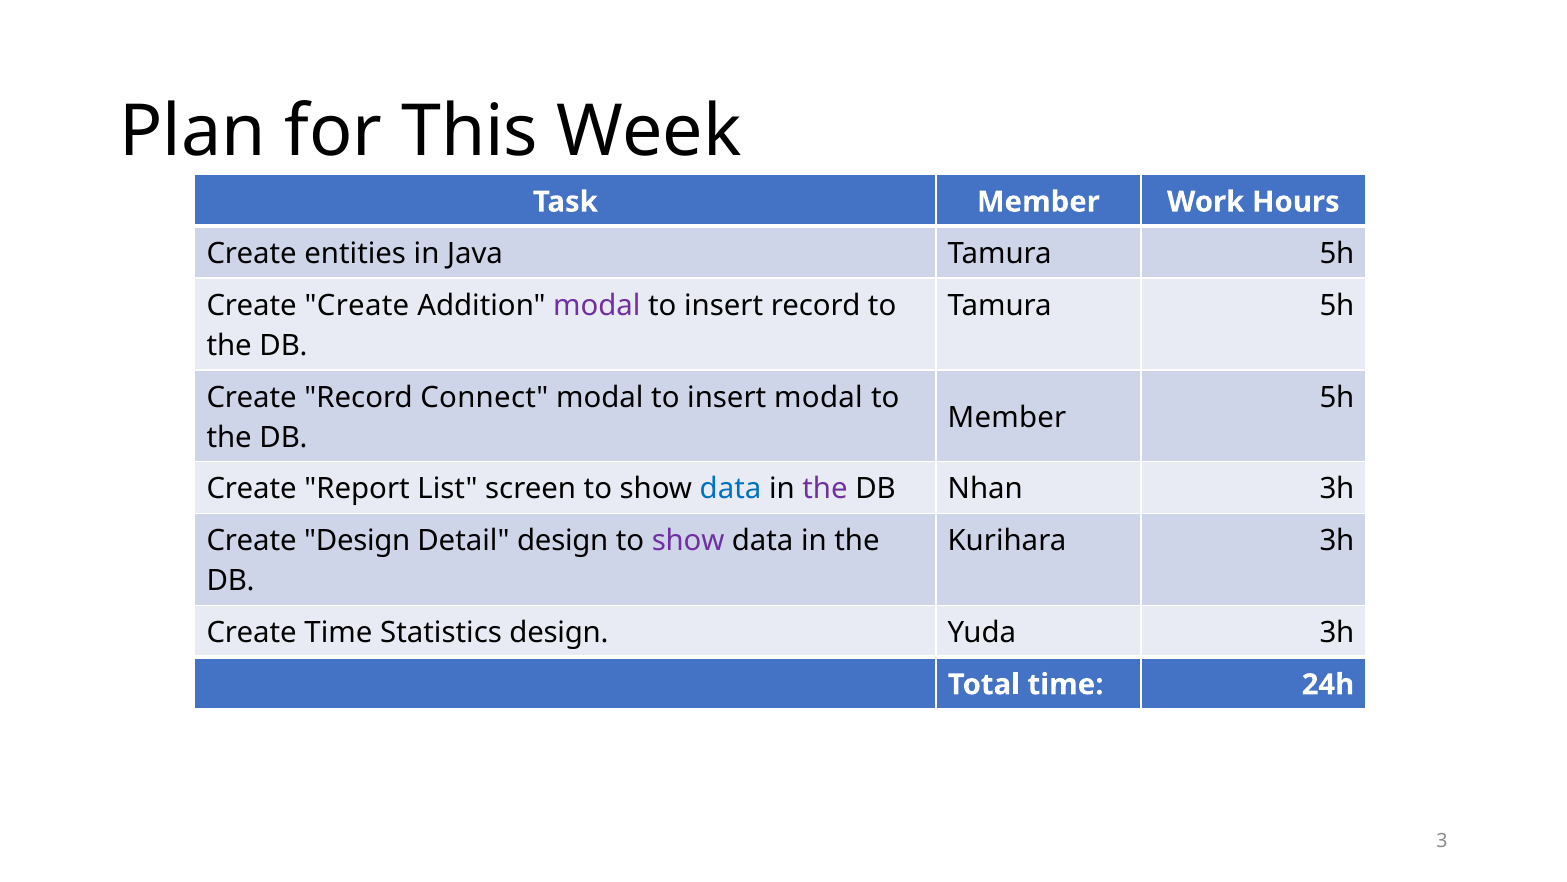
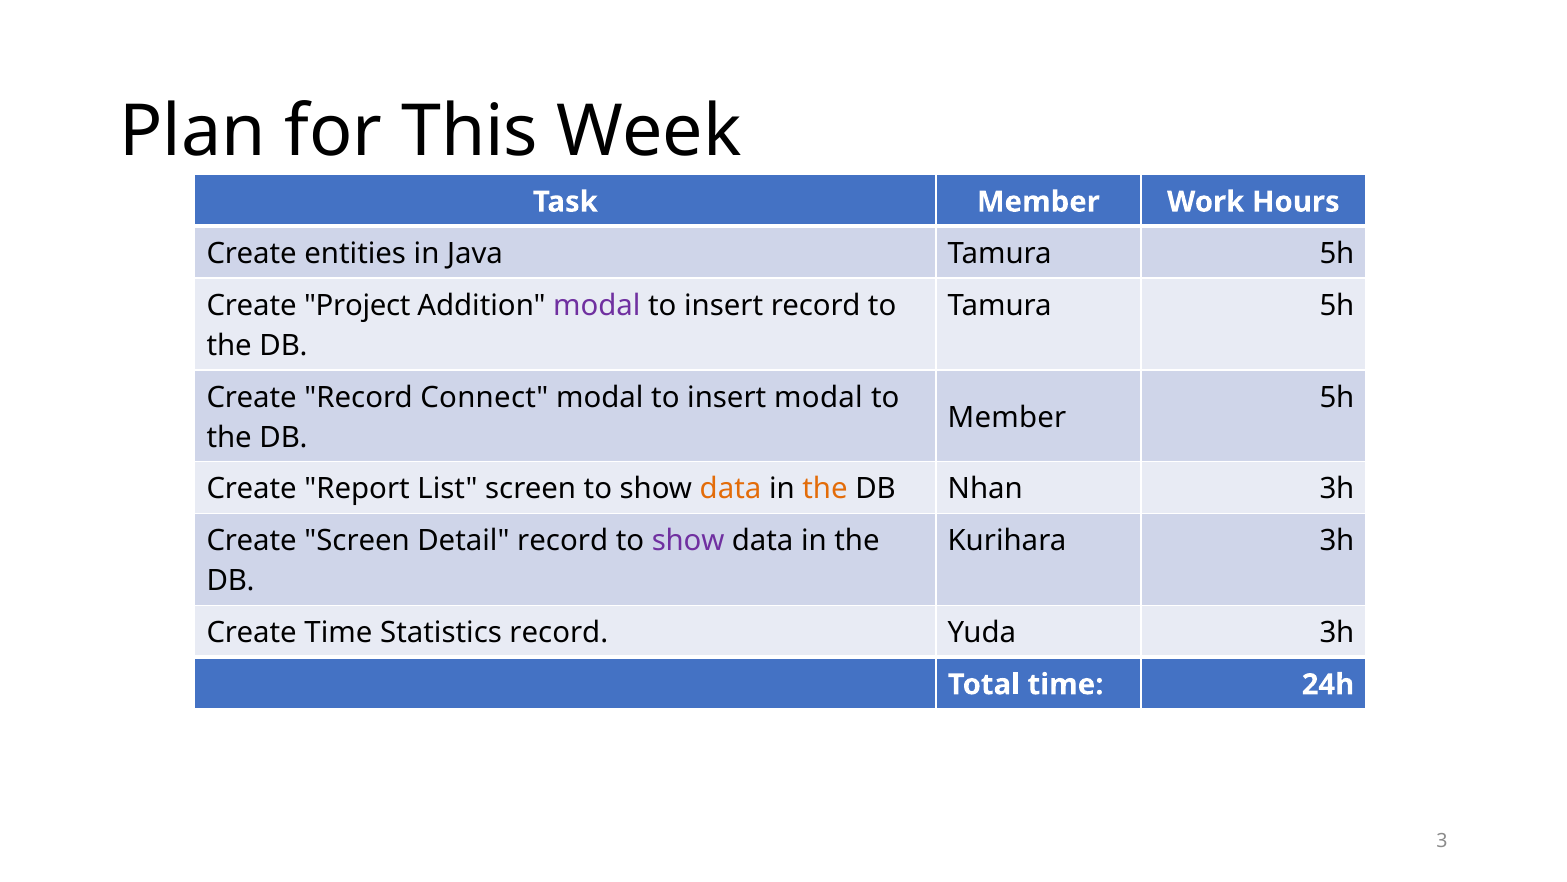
Create Create: Create -> Project (357, 305)
data colour: blue -> orange (731, 489)
the colour: purple -> orange (825, 489)
Create Design: Design -> Screen (357, 541)
Detail design: design -> record (563, 541)
Statistics design: design -> record (559, 632)
